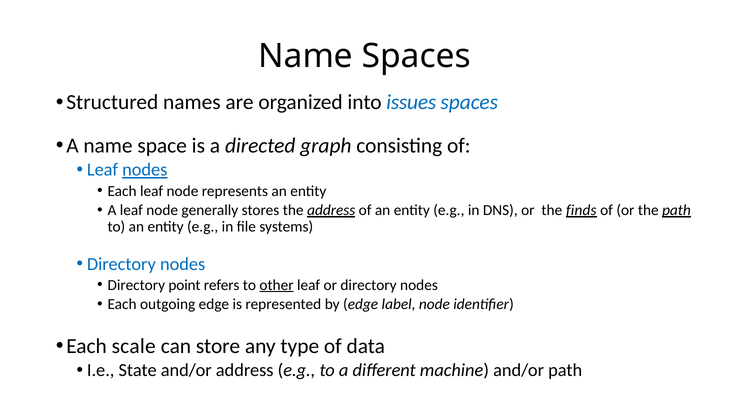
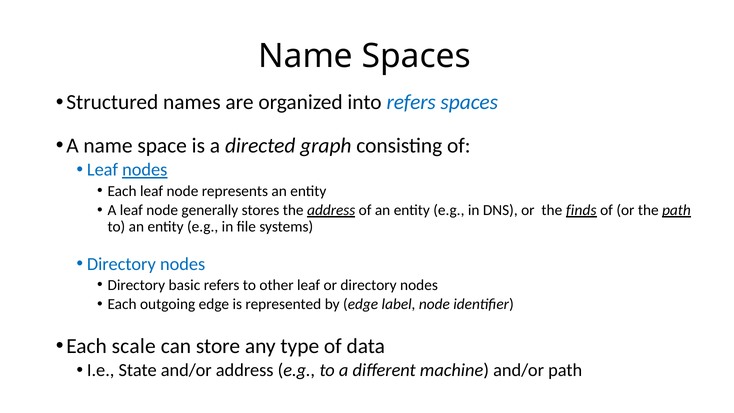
into issues: issues -> refers (411, 102)
point: point -> basic (184, 285)
other underline: present -> none (277, 285)
